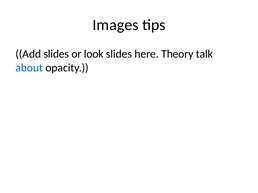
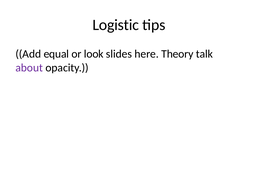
Images: Images -> Logistic (116, 25)
Add slides: slides -> equal (56, 54)
about colour: blue -> purple (29, 68)
